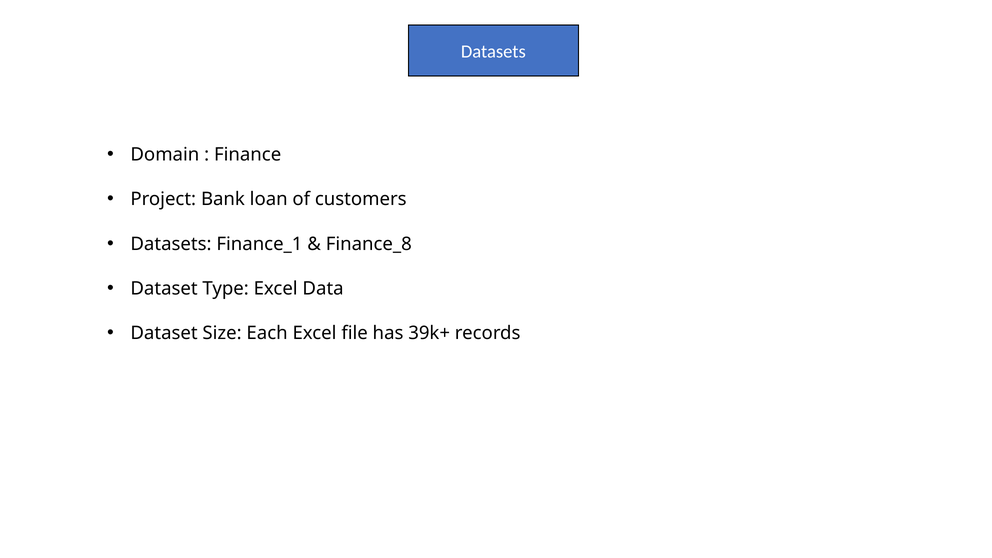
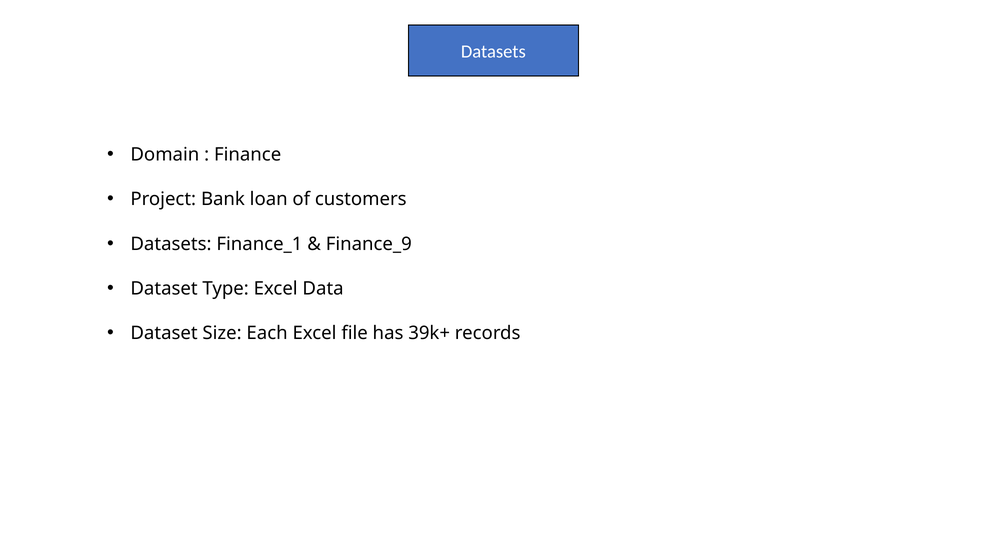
Finance_8: Finance_8 -> Finance_9 (369, 244)
